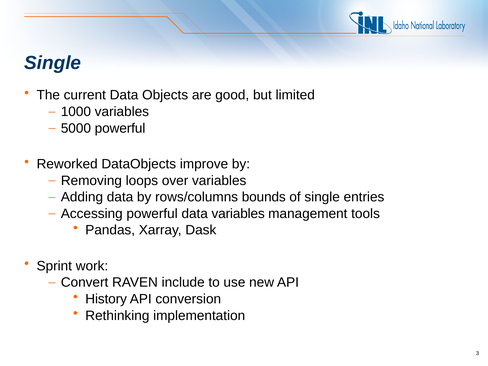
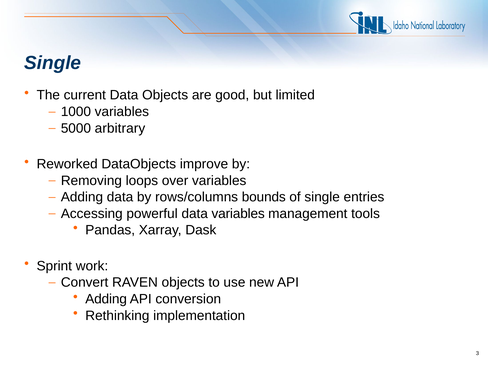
5000 powerful: powerful -> arbitrary (120, 128)
RAVEN include: include -> objects (183, 282)
History: History -> Adding (106, 299)
